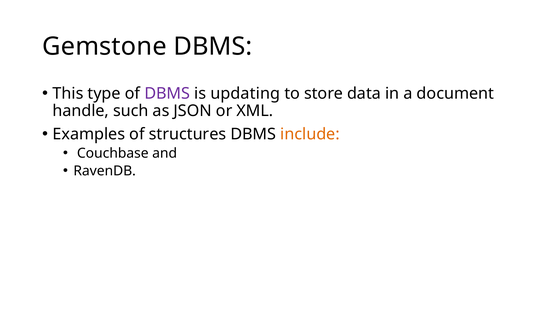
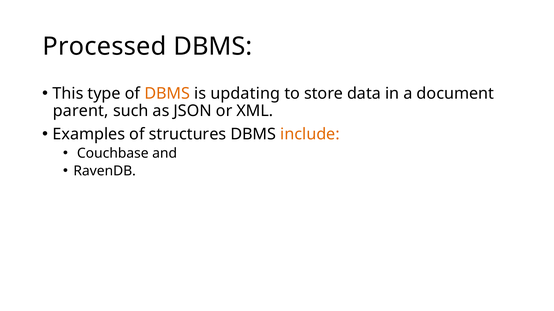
Gemstone: Gemstone -> Processed (104, 47)
DBMS colour: purple -> orange (167, 94)
handle: handle -> parent (81, 111)
